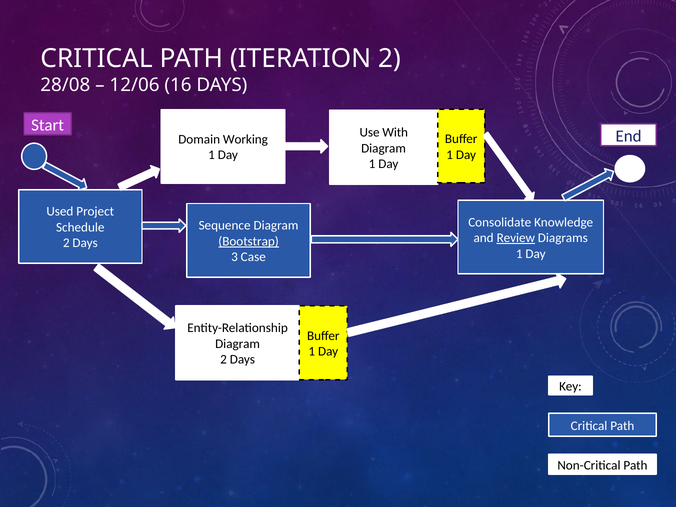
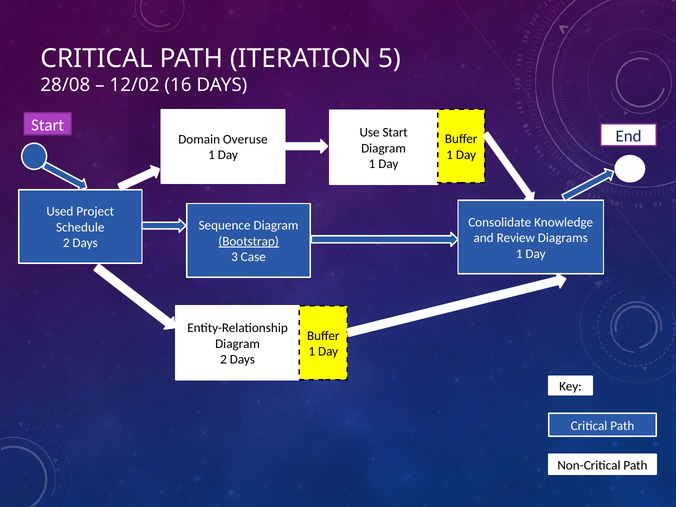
ITERATION 2: 2 -> 5 (389, 58)
12/06: 12/06 -> 12/02 (135, 85)
Use With: With -> Start (395, 132)
Working: Working -> Overuse (245, 139)
Review underline: present -> none (516, 238)
